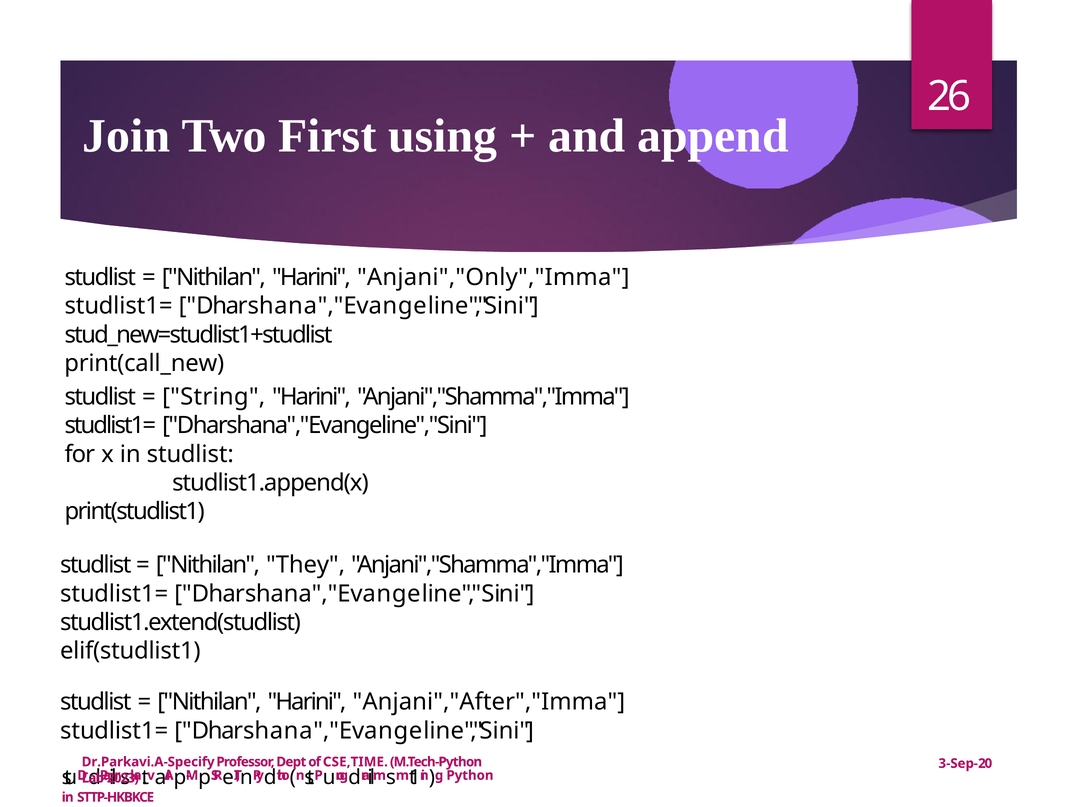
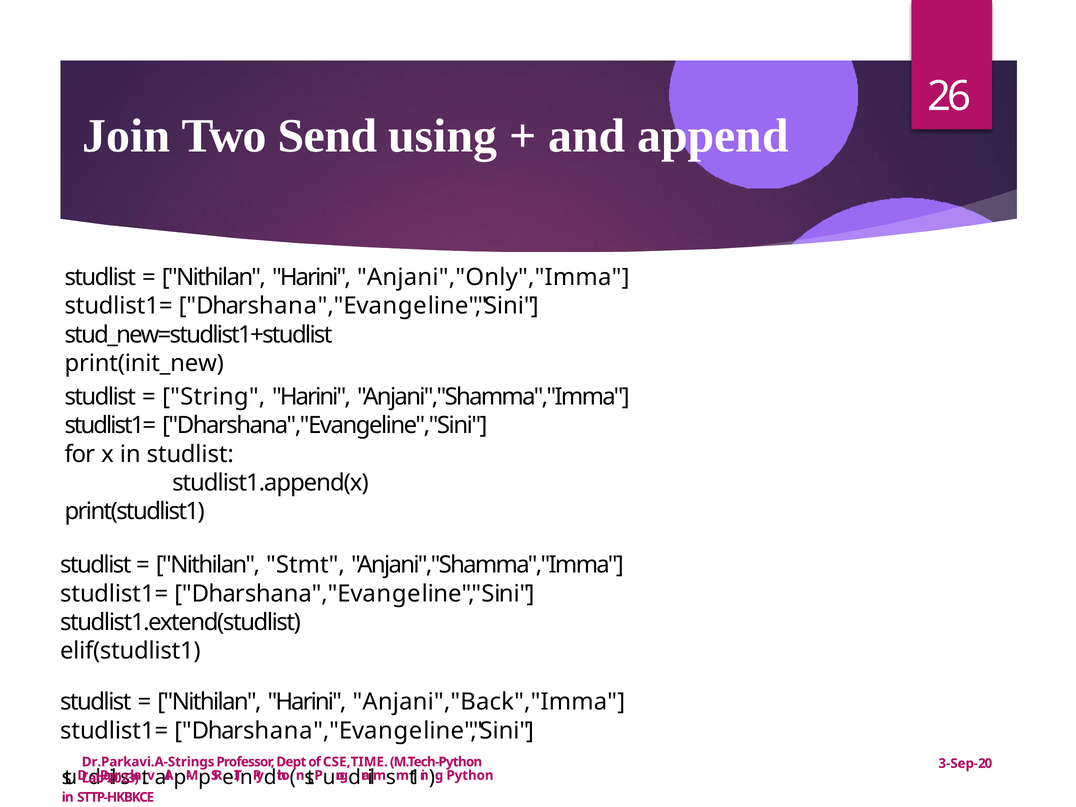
First: First -> Send (328, 136)
print(call_new: print(call_new -> print(init_new (144, 363)
They: They -> Stmt (306, 565)
Anjani","After","Imma: Anjani","After","Imma -> Anjani","Back","Imma (489, 702)
Dr.Parkavi.A-Specify: Dr.Parkavi.A-Specify -> Dr.Parkavi.A-Strings (148, 762)
